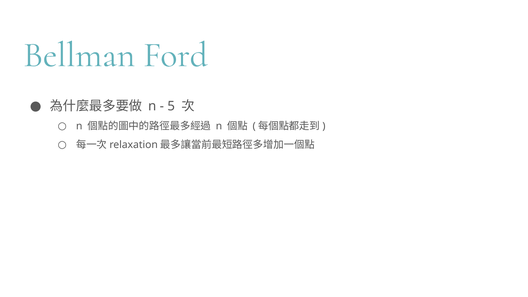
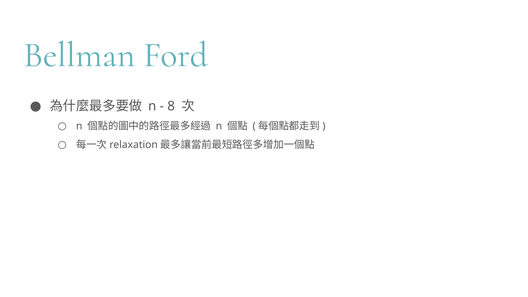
5: 5 -> 8 (171, 106)
